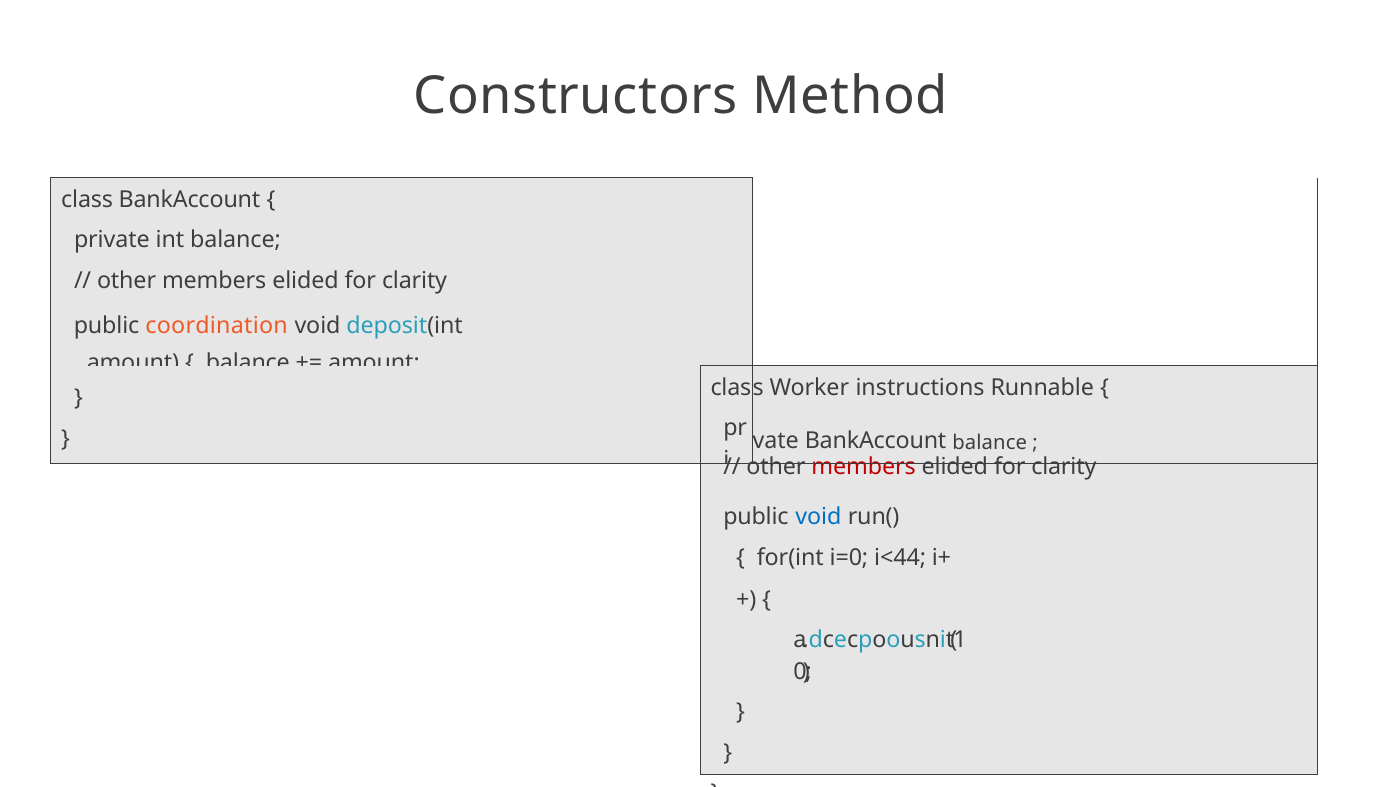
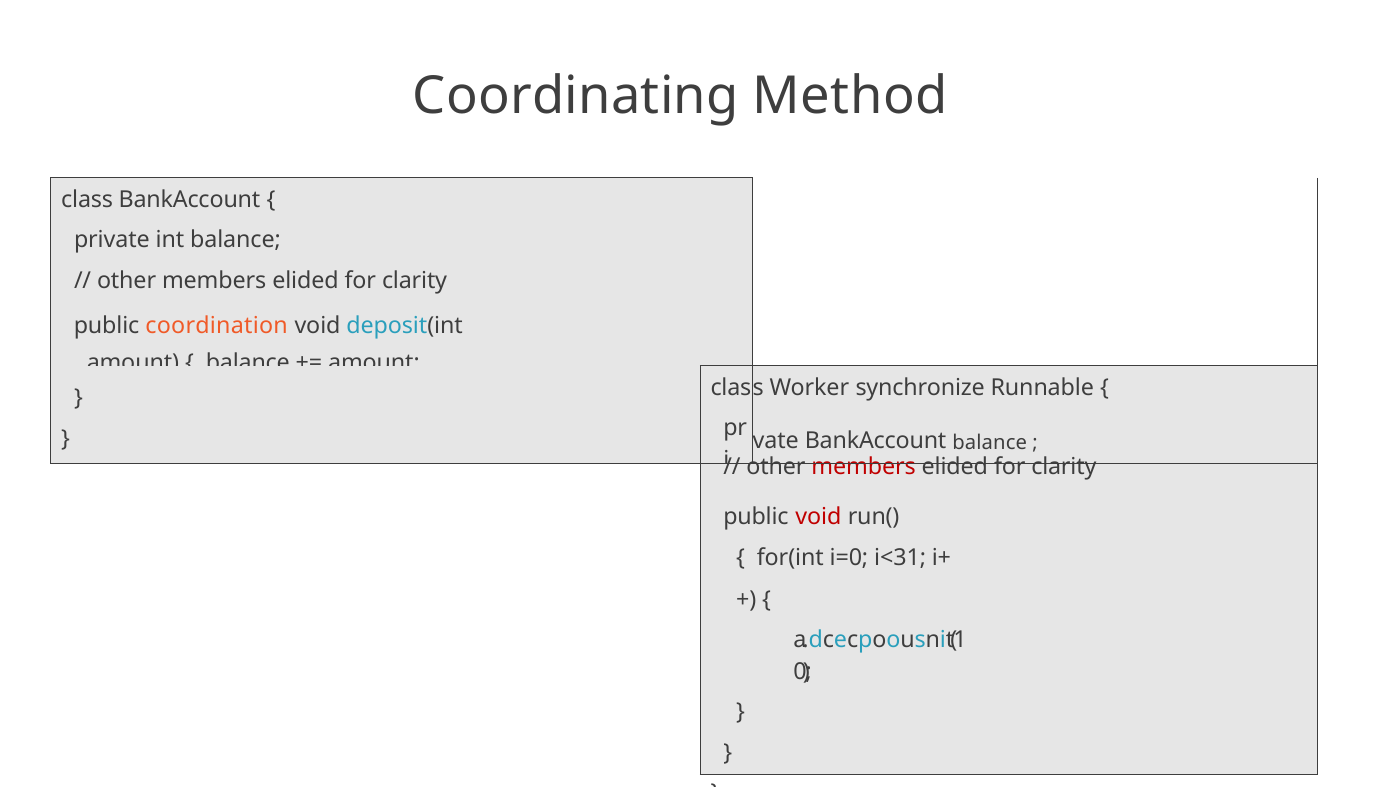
Constructors: Constructors -> Coordinating (576, 96)
instructions: instructions -> synchronize (920, 388)
void colour: blue -> red (818, 517)
i<44: i<44 -> i<31 (900, 558)
